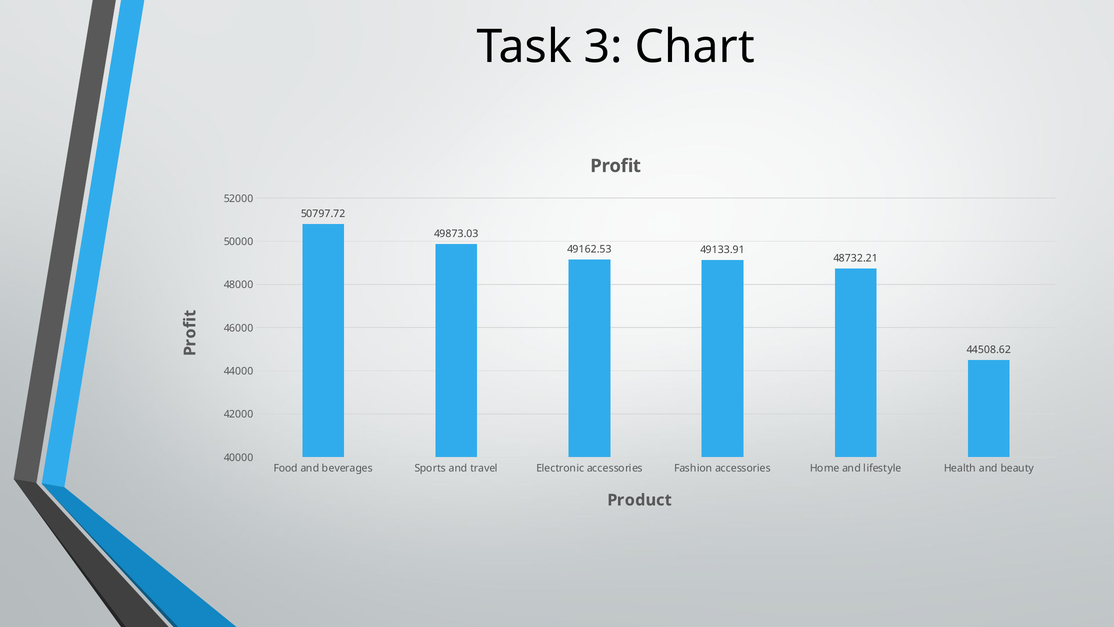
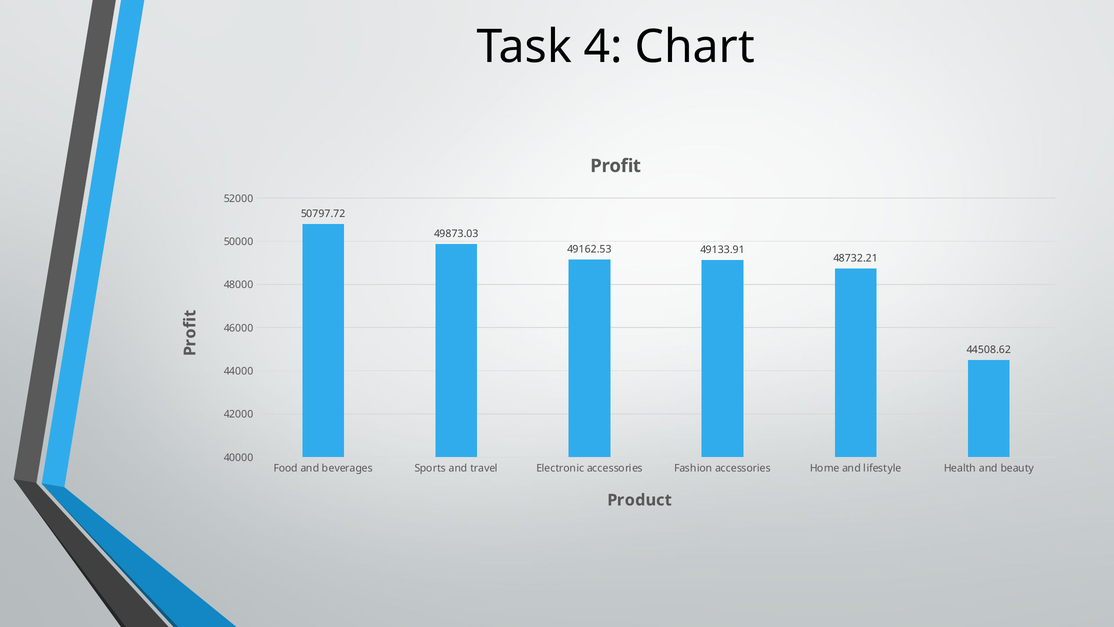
3: 3 -> 4 (603, 47)
